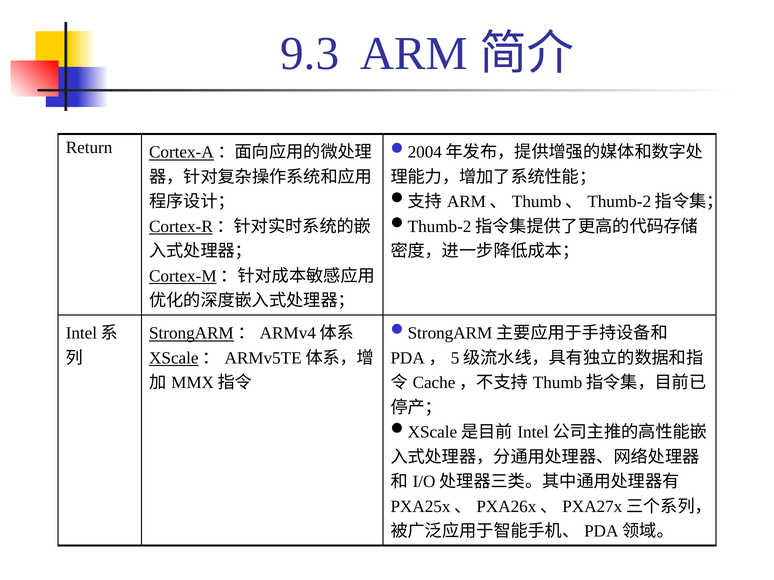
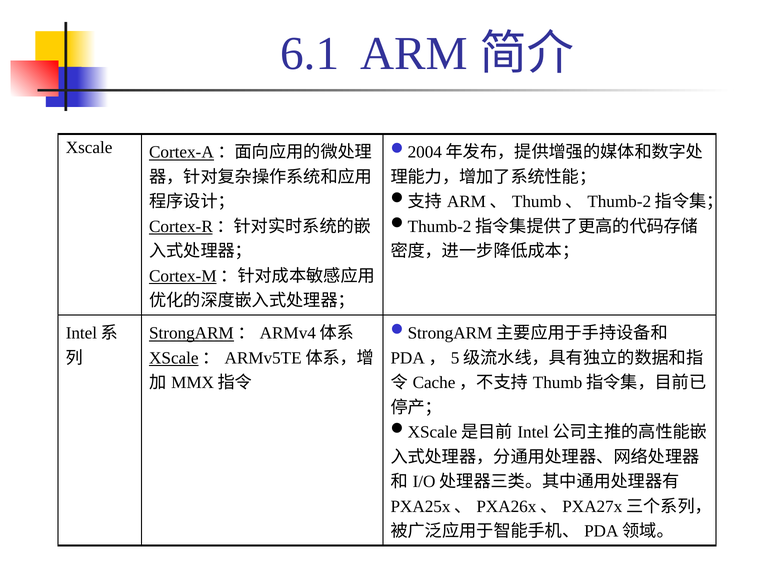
9.3: 9.3 -> 6.1 (310, 54)
Return: Return -> Xscale (89, 148)
